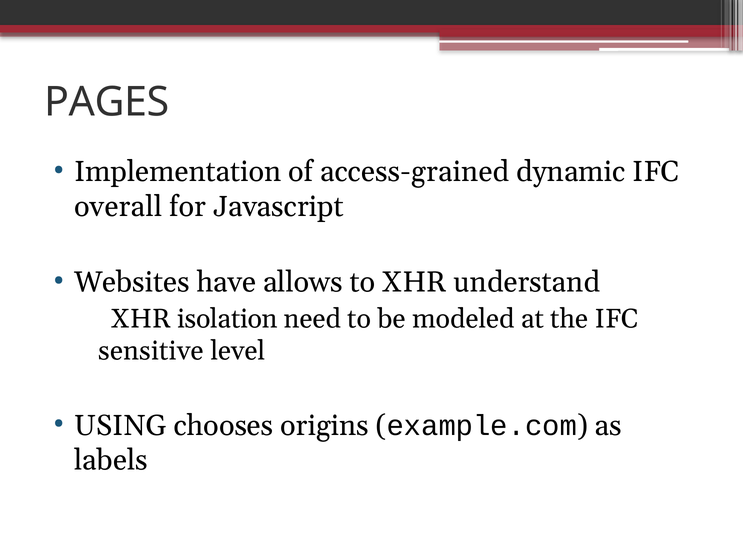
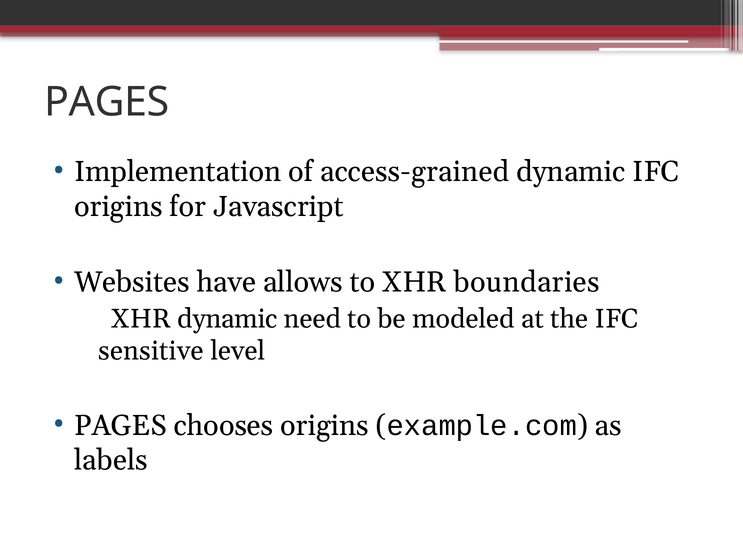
overall: overall -> origins (118, 206)
understand: understand -> boundaries (527, 282)
XHR isolation: isolation -> dynamic (228, 318)
USING: USING -> PAGES (120, 425)
